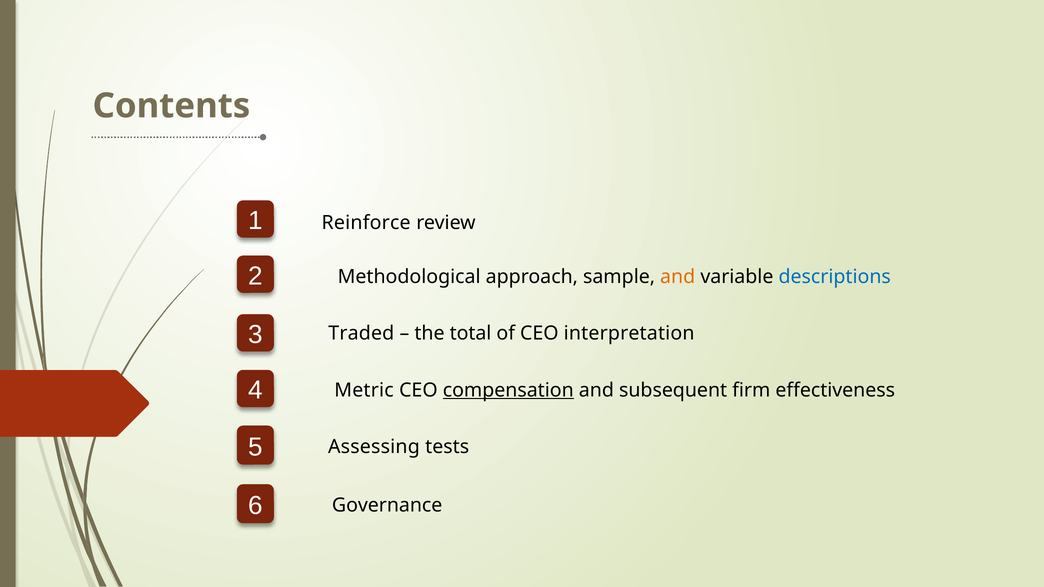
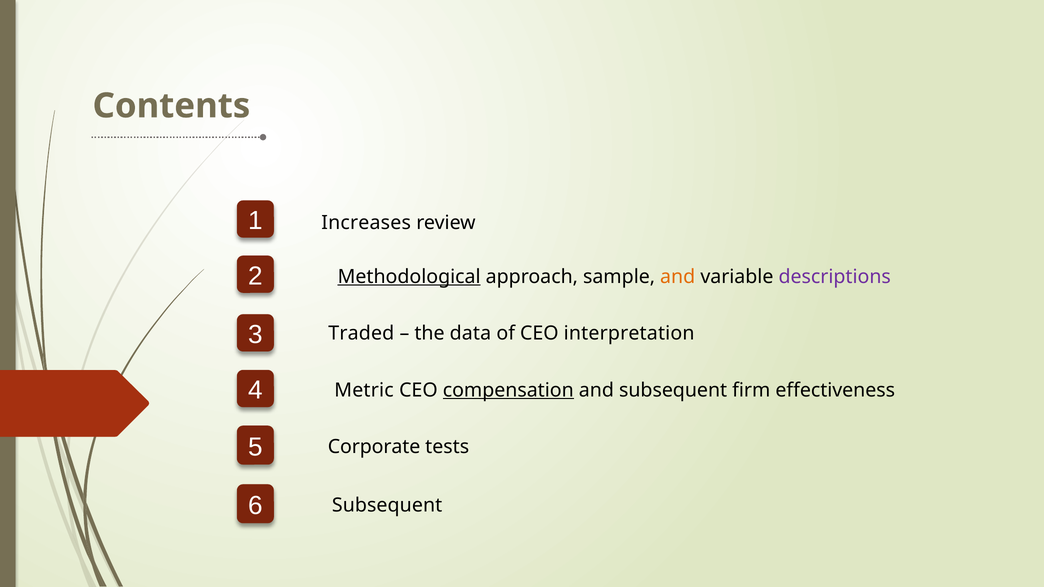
Reinforce: Reinforce -> Increases (366, 223)
Methodological underline: none -> present (409, 277)
descriptions colour: blue -> purple (835, 277)
total: total -> data (470, 333)
Assessing: Assessing -> Corporate (374, 447)
Governance: Governance -> Subsequent (387, 505)
